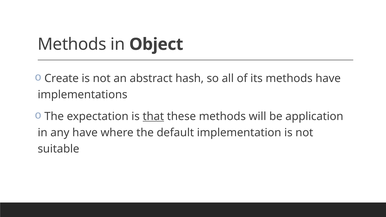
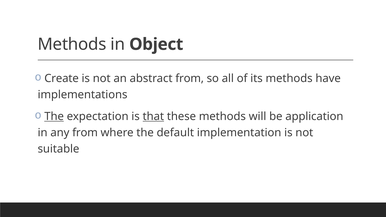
abstract hash: hash -> from (190, 78)
The underline: none -> present (54, 117)
any have: have -> from (85, 133)
